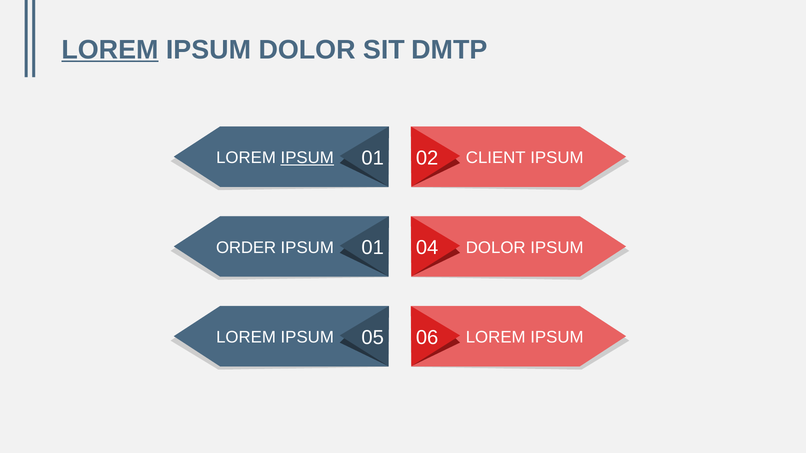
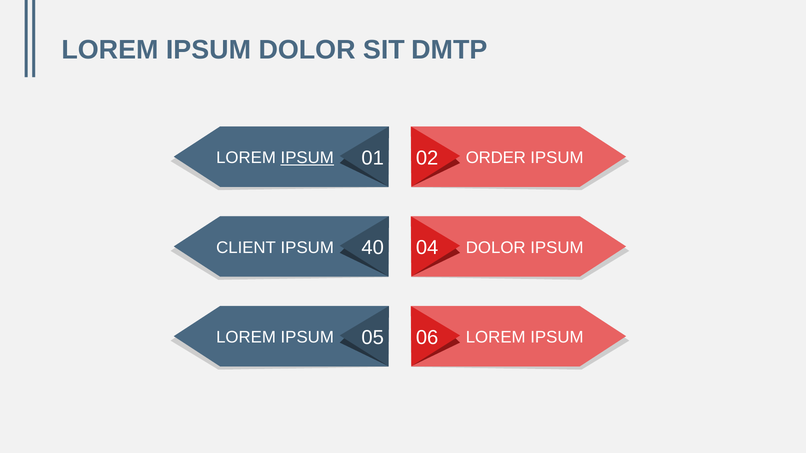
LOREM underline: present -> none (110, 50)
CLIENT: CLIENT -> ORDER (496, 158)
ORDER: ORDER -> CLIENT (246, 248)
01: 01 -> 40 (373, 248)
